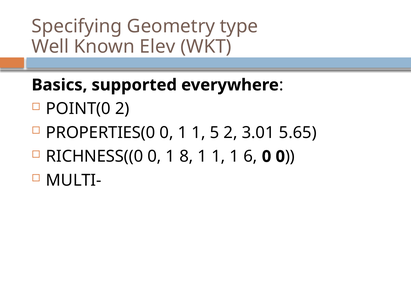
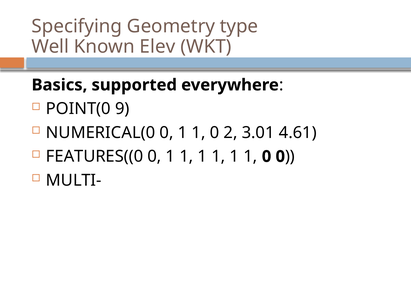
POINT(0 2: 2 -> 9 (122, 109)
PROPERTIES(0: PROPERTIES(0 -> NUMERICAL(0 (101, 133)
0 1 1 5: 5 -> 0 (215, 133)
5.65: 5.65 -> 4.61 (298, 133)
RICHNESS((0: RICHNESS((0 -> FEATURES((0 (95, 157)
8: 8 -> 1 (186, 157)
6: 6 -> 1 (250, 157)
